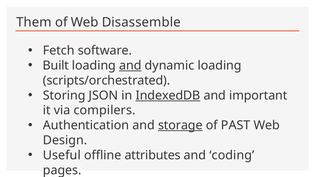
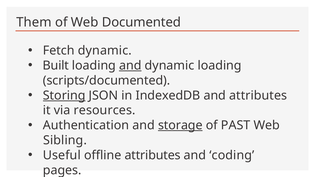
Disassemble: Disassemble -> Documented (141, 22)
Fetch software: software -> dynamic (105, 51)
scripts/orchestrated: scripts/orchestrated -> scripts/documented (107, 81)
Storing underline: none -> present (64, 96)
IndexedDB underline: present -> none (168, 96)
and important: important -> attributes (258, 96)
compilers: compilers -> resources (105, 111)
Design: Design -> Sibling (65, 140)
